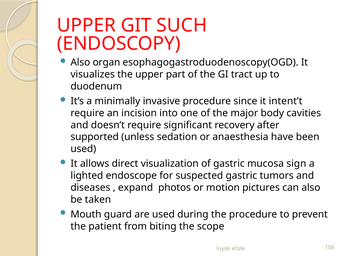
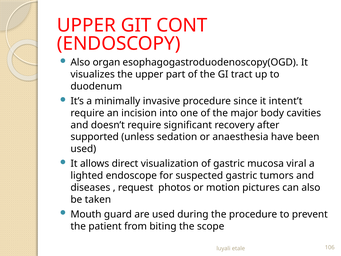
SUCH: SUCH -> CONT (182, 25)
sign: sign -> viral (296, 164)
expand: expand -> request (136, 187)
